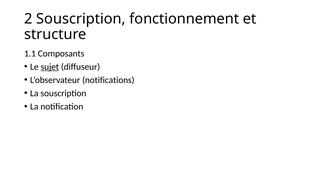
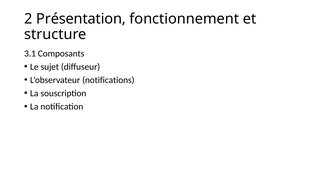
2 Souscription: Souscription -> Présentation (81, 19)
1.1: 1.1 -> 3.1 (30, 54)
sujet underline: present -> none (50, 67)
